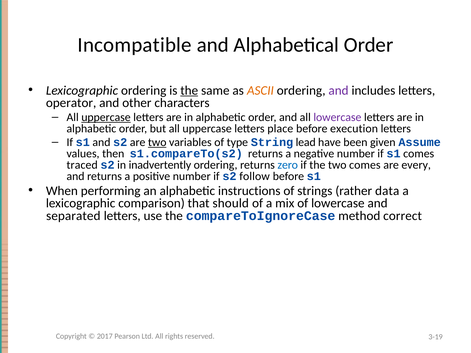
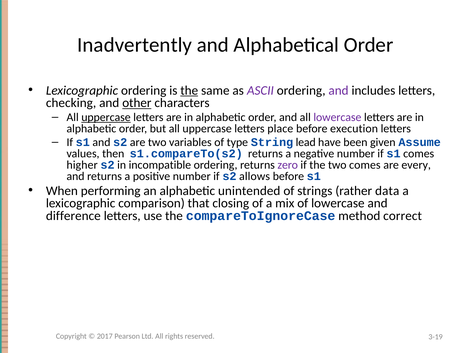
Incompatible: Incompatible -> Inadvertently (135, 45)
ASCII colour: orange -> purple (260, 91)
operator: operator -> checking (71, 103)
other underline: none -> present (137, 103)
two underline: present -> none (157, 142)
traced: traced -> higher (82, 165)
inadvertently: inadvertently -> incompatible (160, 165)
zero colour: blue -> purple (288, 165)
follow: follow -> allows (255, 176)
instructions: instructions -> unintended (249, 191)
should: should -> closing (231, 203)
separated: separated -> difference (73, 216)
